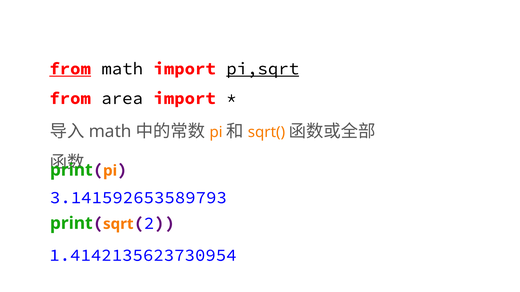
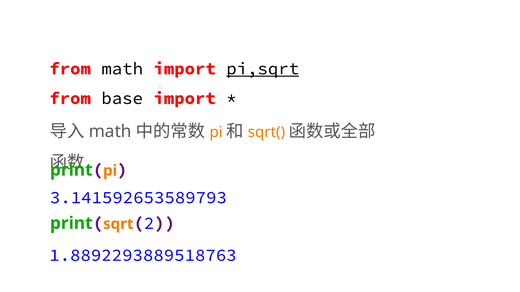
from underline: present -> none (70, 69)
area: area -> base (122, 98)
1.4142135623730954: 1.4142135623730954 -> 1.8892293889518763 (143, 256)
